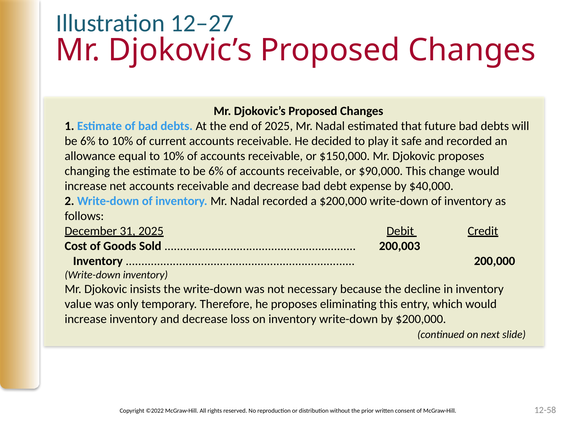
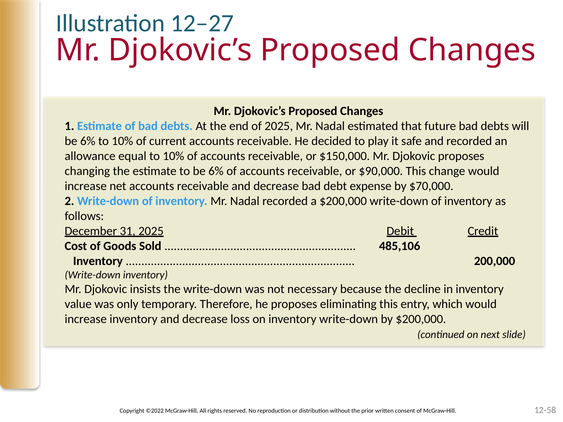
$40,000: $40,000 -> $70,000 (431, 186)
200,003: 200,003 -> 485,106 (400, 246)
